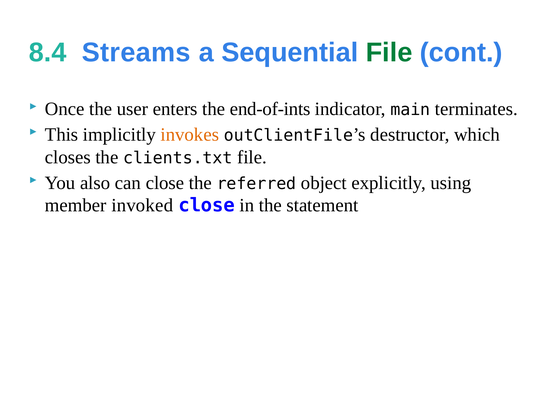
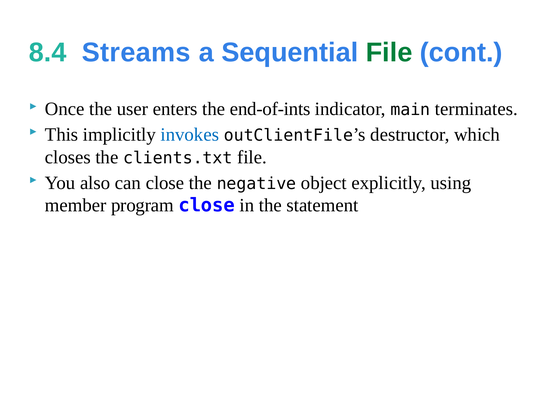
invokes colour: orange -> blue (190, 134)
referred: referred -> negative (256, 183)
invoked: invoked -> program (142, 205)
